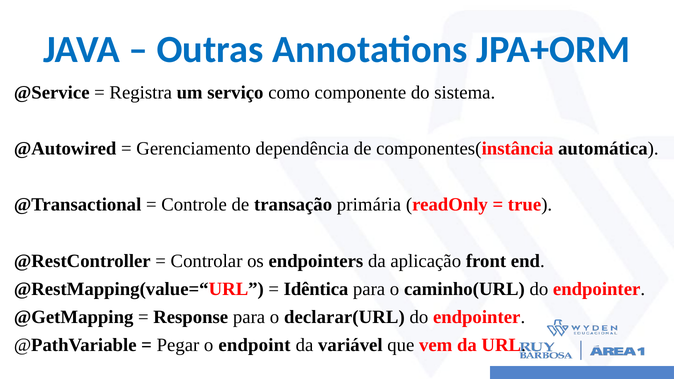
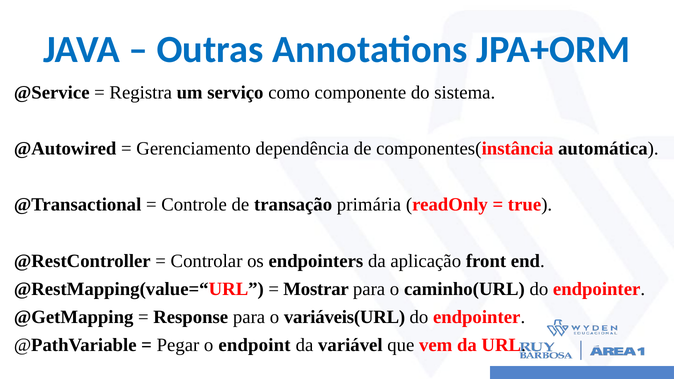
Idêntica: Idêntica -> Mostrar (316, 289)
declarar(URL: declarar(URL -> variáveis(URL (345, 317)
